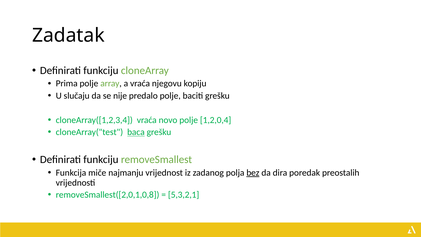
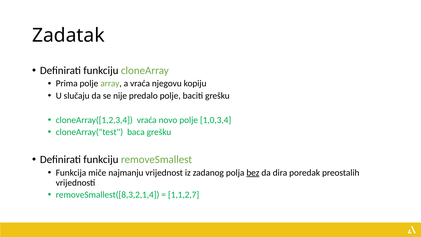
1,2,0,4: 1,2,0,4 -> 1,0,3,4 (216, 120)
baca underline: present -> none (136, 132)
removeSmallest([2,0,1,0,8: removeSmallest([2,0,1,0,8 -> removeSmallest([8,3,2,1,4 (108, 195)
5,3,2,1: 5,3,2,1 -> 1,1,2,7 (184, 195)
